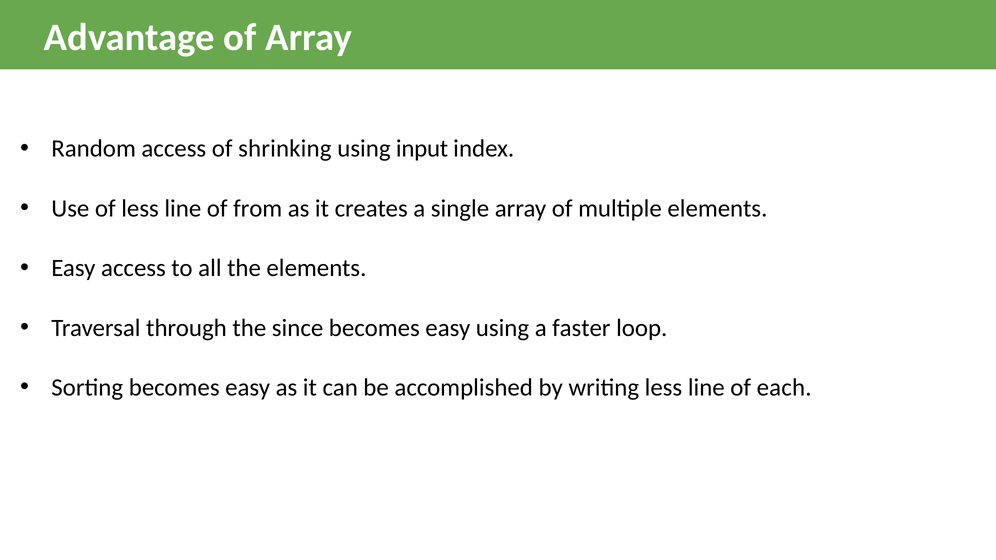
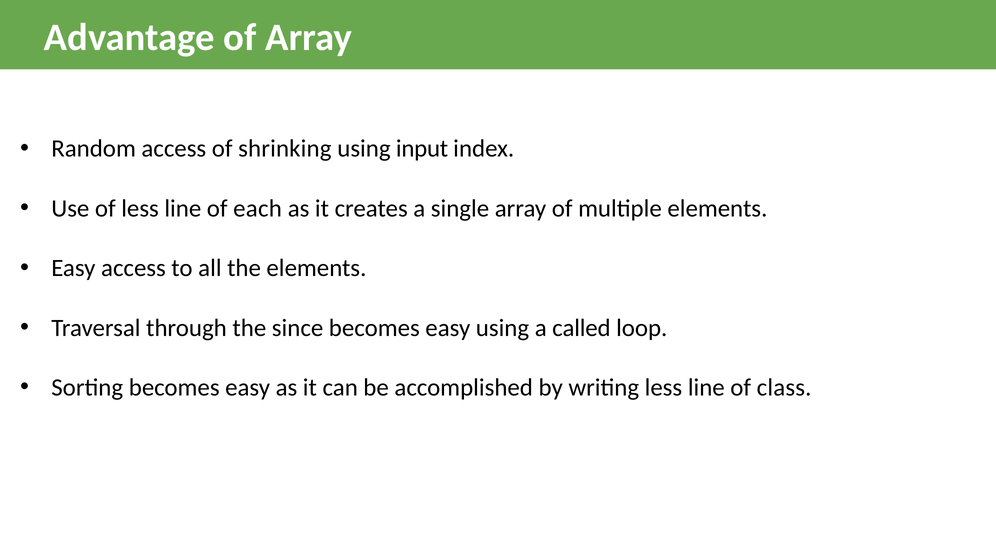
from: from -> each (258, 209)
faster: faster -> called (581, 328)
each: each -> class (784, 388)
